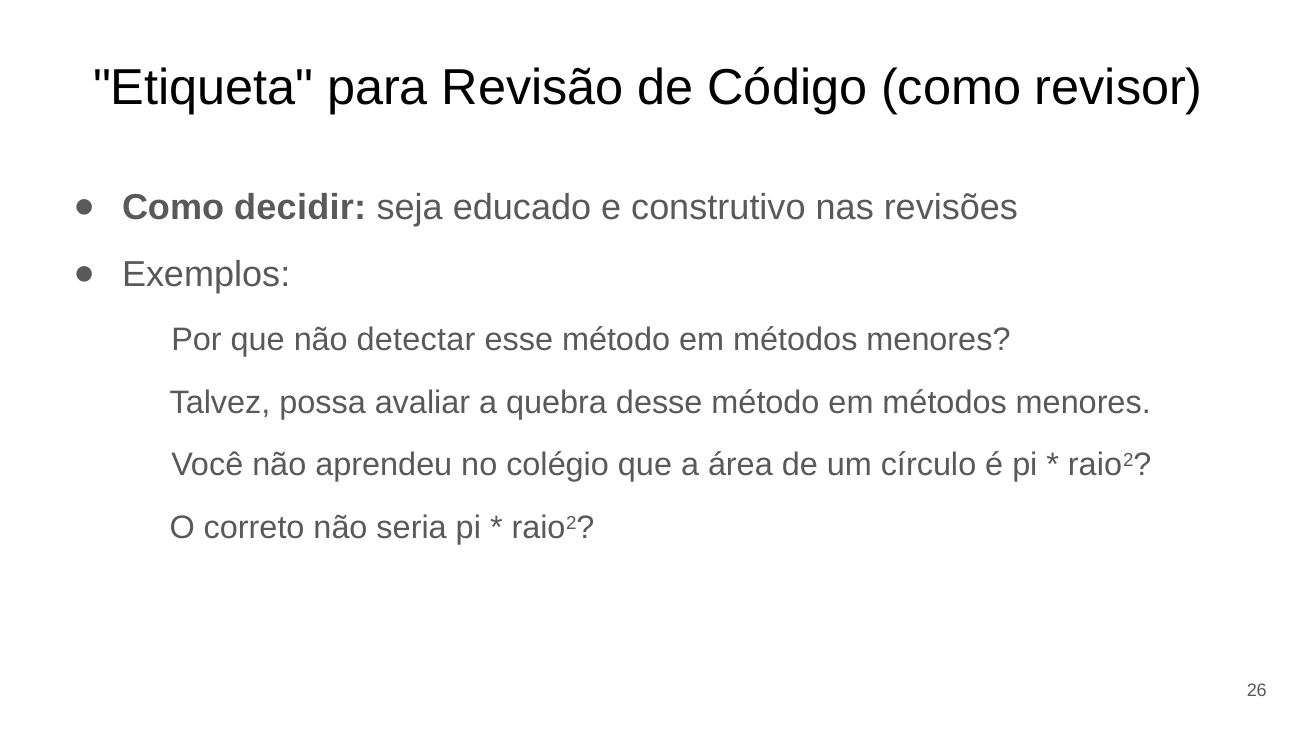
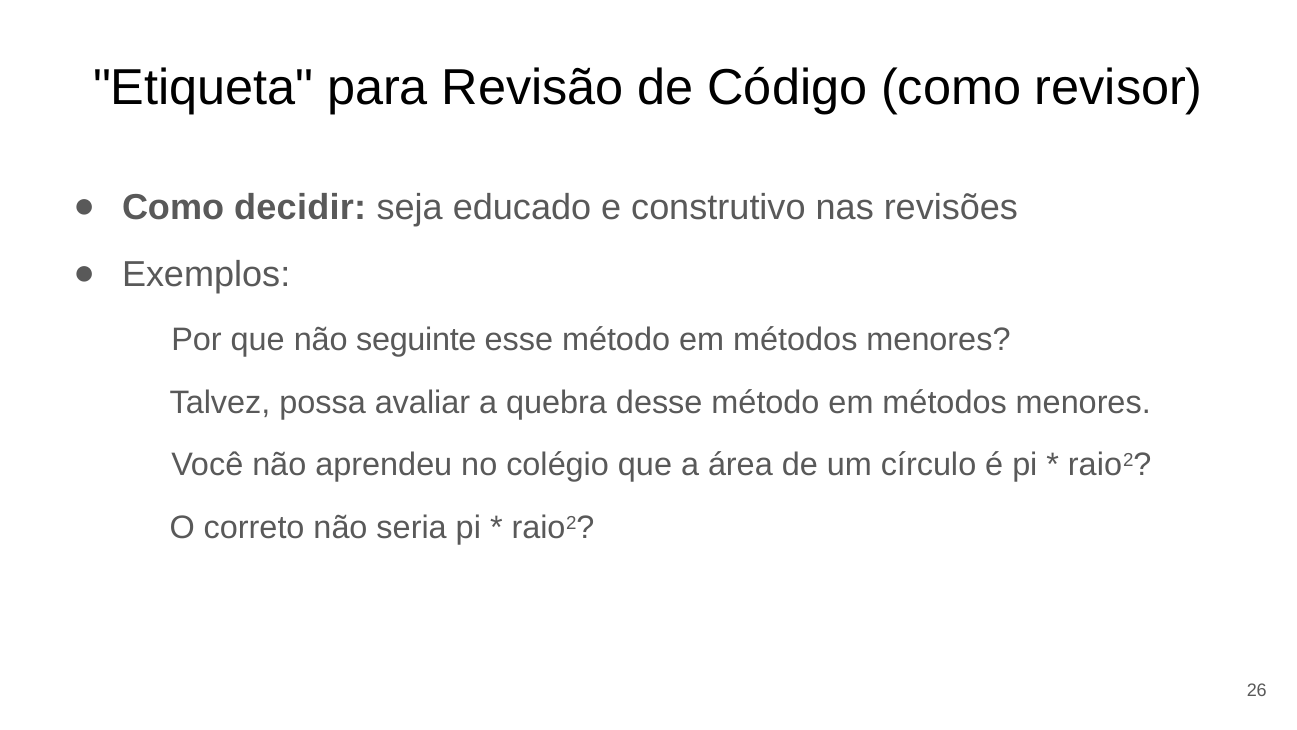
detectar: detectar -> seguinte (416, 339)
